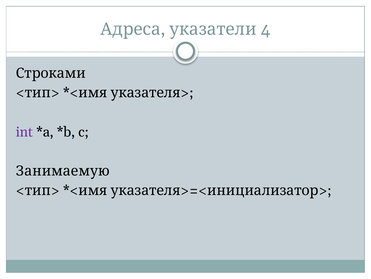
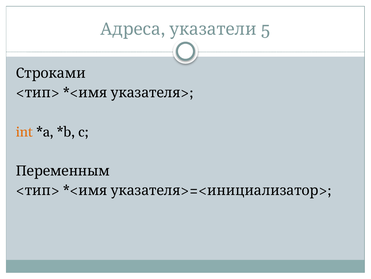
4: 4 -> 5 (266, 29)
int colour: purple -> orange (24, 132)
Занимаемую: Занимаемую -> Переменным (63, 171)
